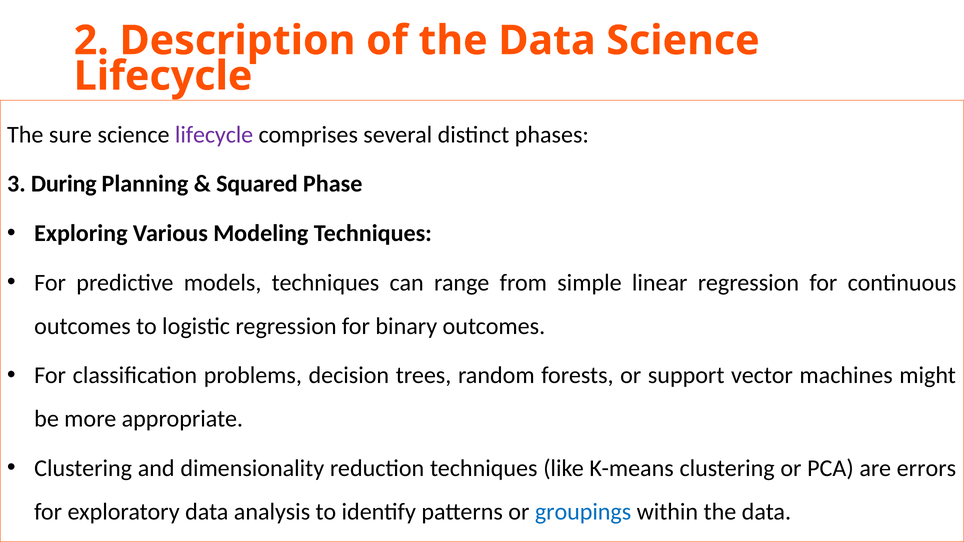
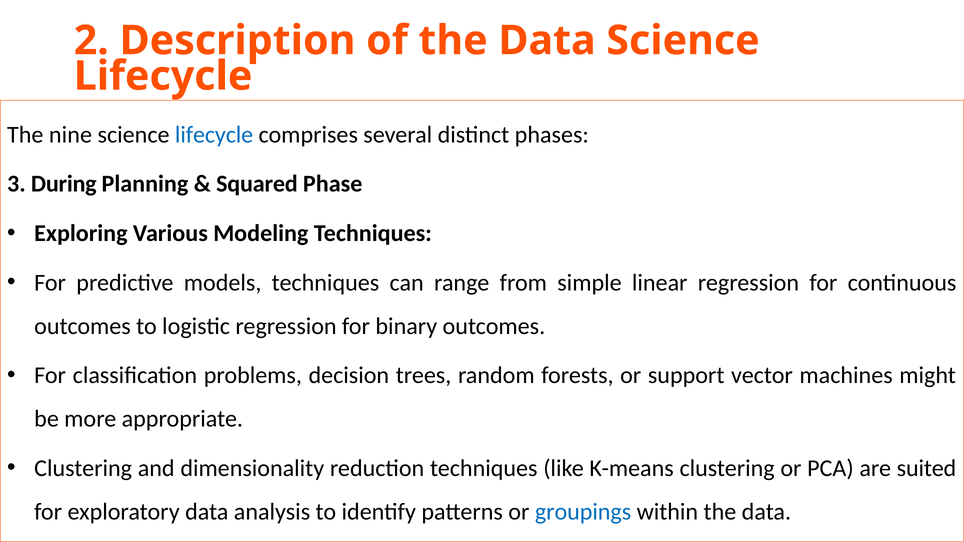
sure: sure -> nine (70, 135)
lifecycle colour: purple -> blue (214, 135)
errors: errors -> suited (927, 469)
